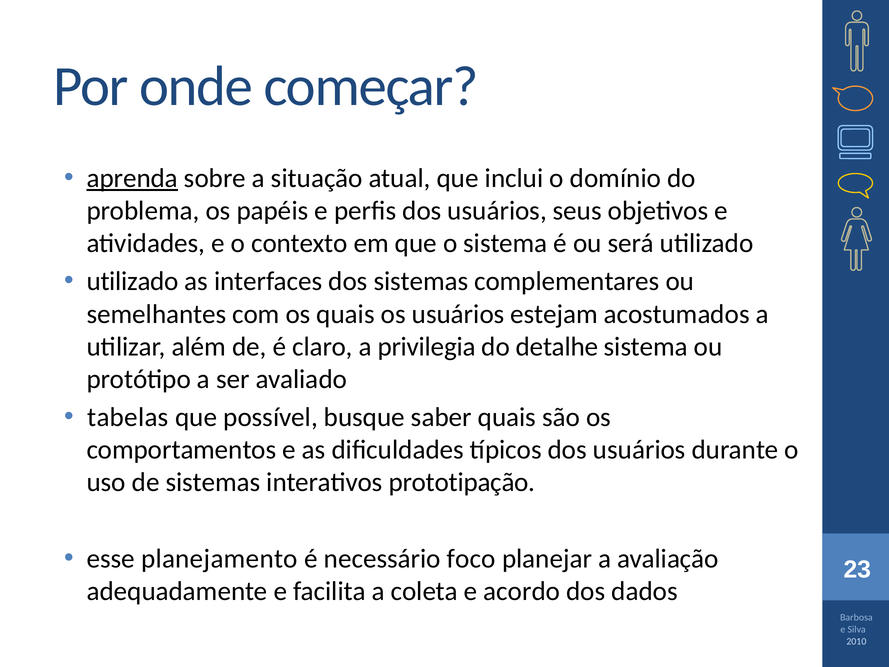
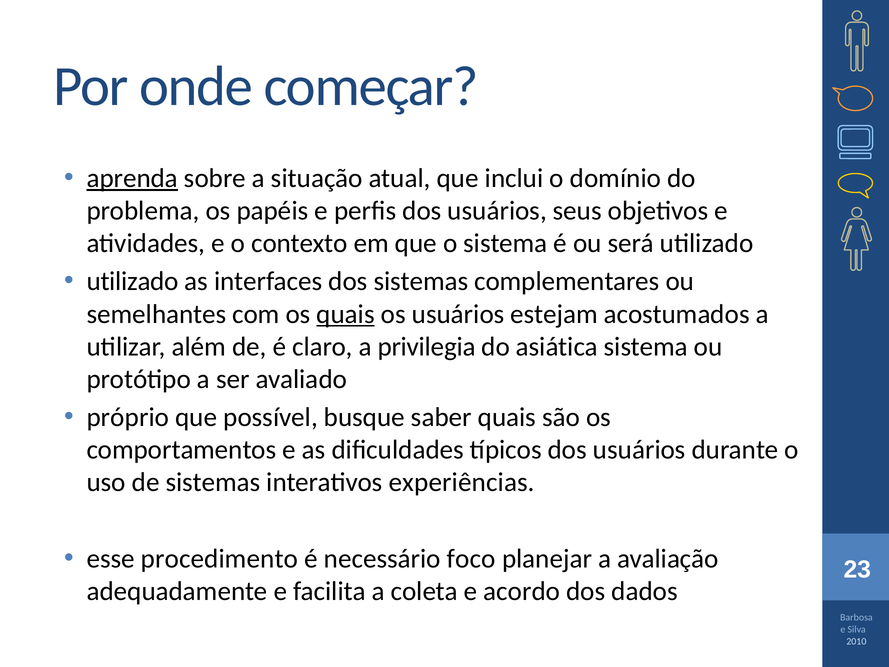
quais underline: none -> present (346, 314)
detalhe: detalhe -> asiática (557, 347)
tabelas: tabelas -> próprio (128, 417)
prototipação: prototipação -> experiências (462, 482)
planejamento: planejamento -> procedimento (220, 558)
